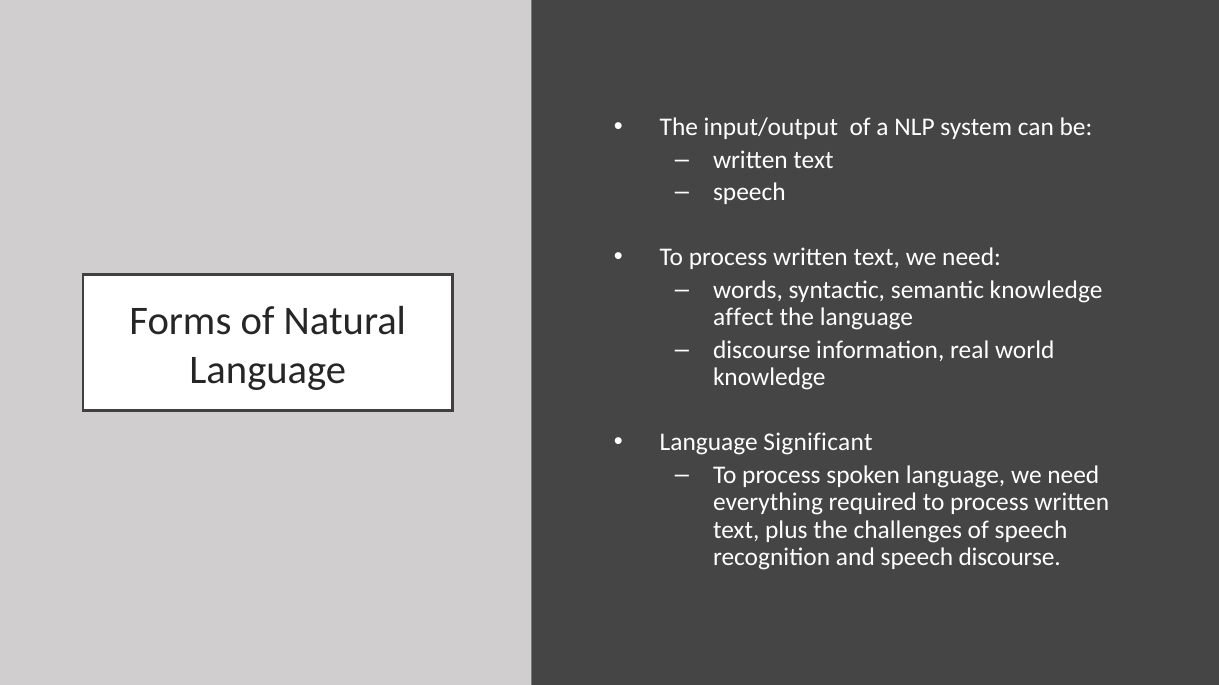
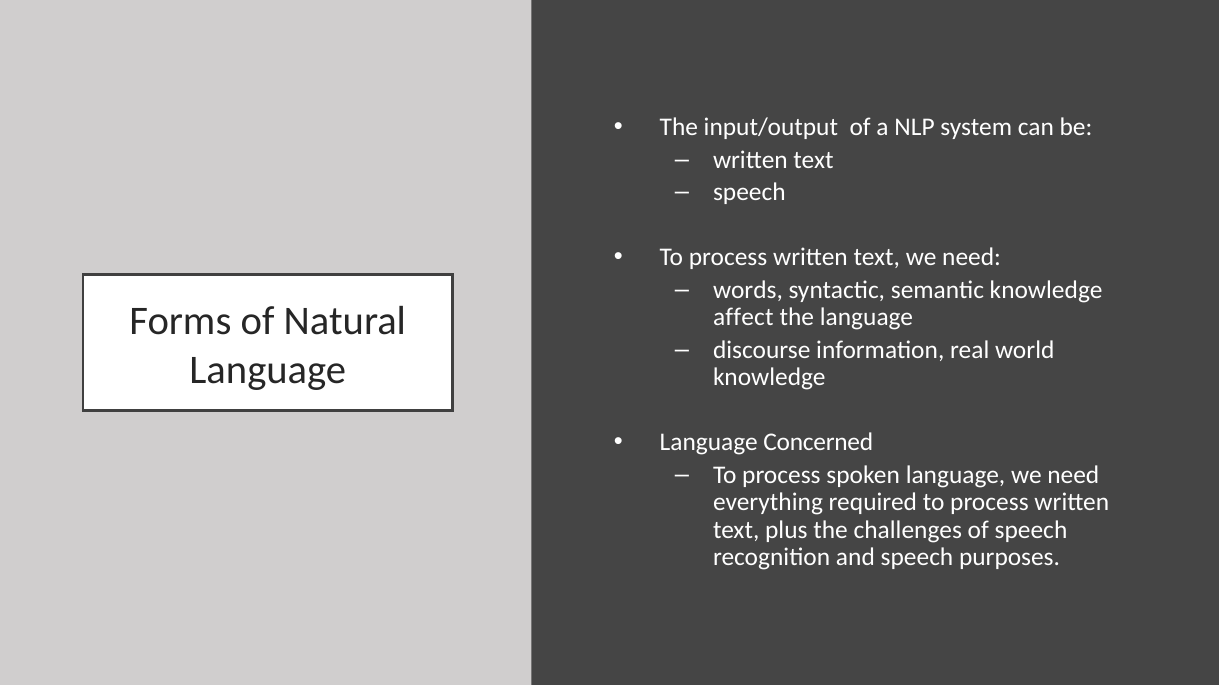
Significant: Significant -> Concerned (818, 443)
speech discourse: discourse -> purposes (1010, 558)
